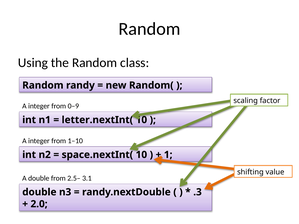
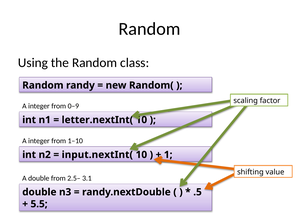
space.nextInt(: space.nextInt( -> input.nextInt( (97, 155)
.3: .3 -> .5 (198, 192)
2.0: 2.0 -> 5.5 (39, 204)
